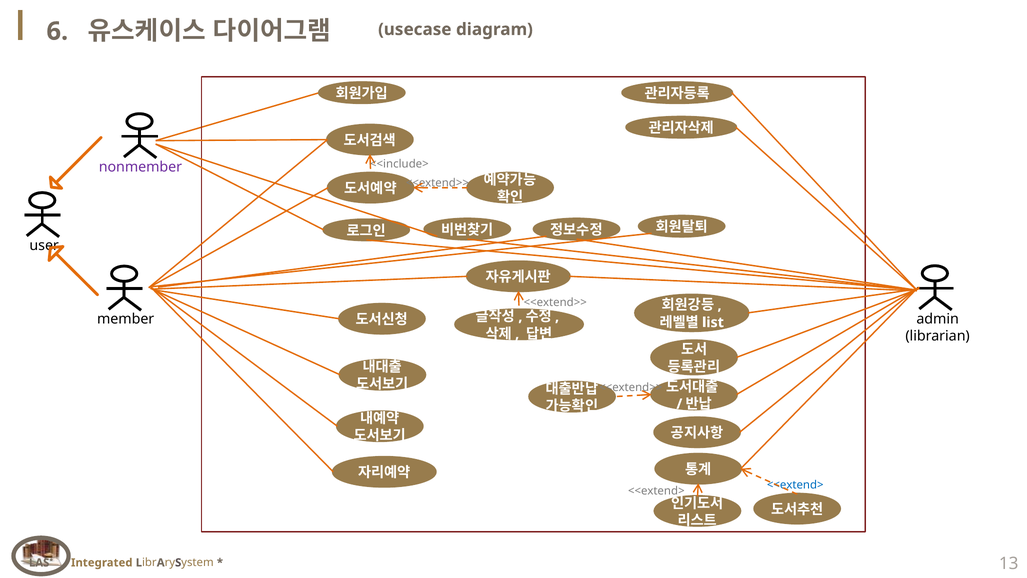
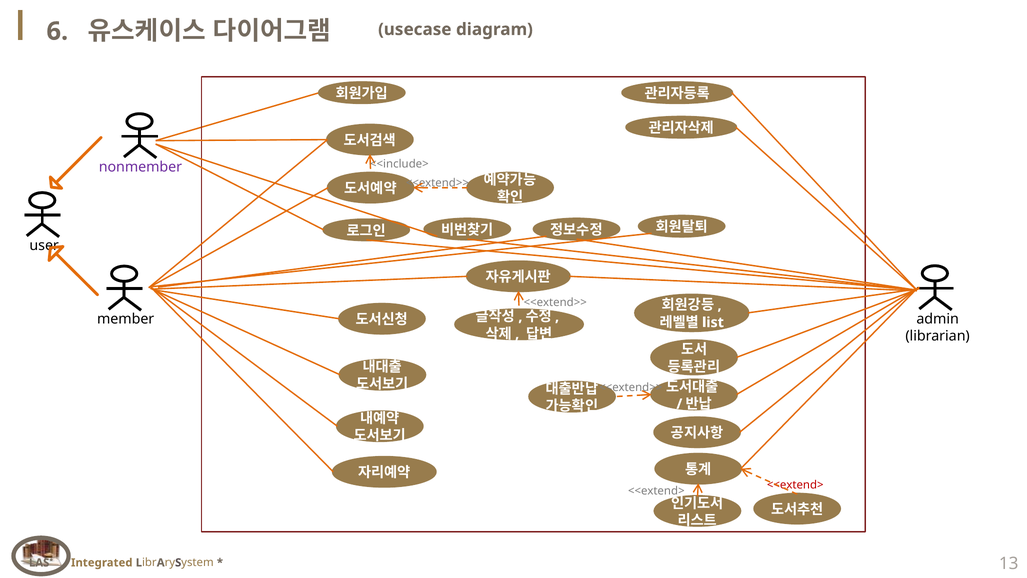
<<extend> colour: blue -> red (795, 485)
